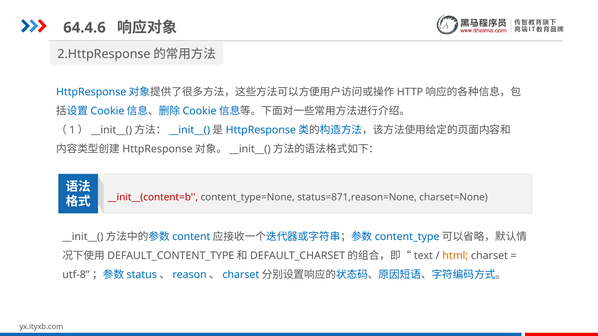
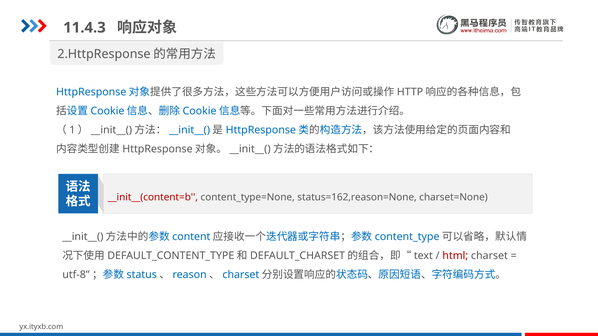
64.4.6: 64.4.6 -> 11.4.3 (84, 28)
status=871,reason=None: status=871,reason=None -> status=162,reason=None (357, 198)
html colour: orange -> red (455, 256)
